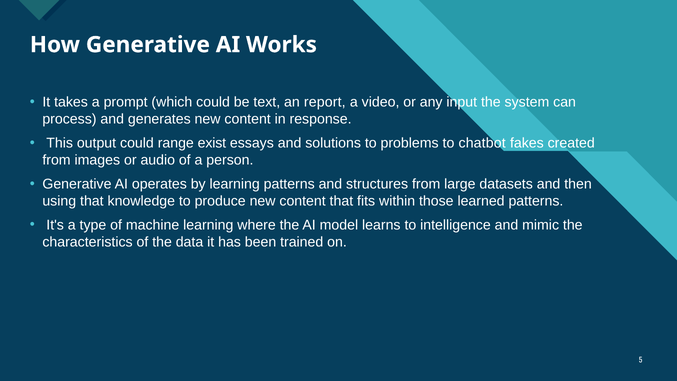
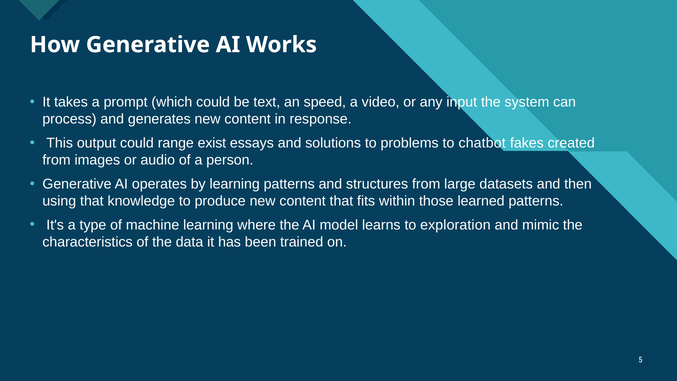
report: report -> speed (325, 102)
intelligence: intelligence -> exploration (455, 225)
